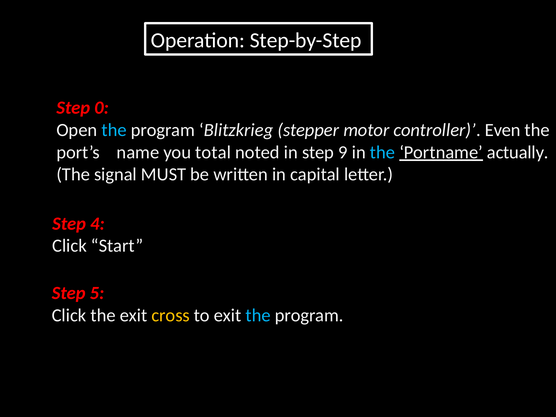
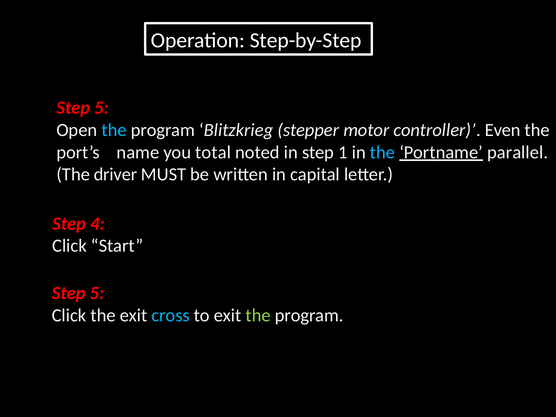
0: 0 -> 5 (102, 108)
9: 9 -> 1 (343, 152)
actually: actually -> parallel (518, 152)
signal: signal -> driver (116, 175)
cross colour: yellow -> light blue (171, 315)
the colour: light blue -> light green (258, 315)
